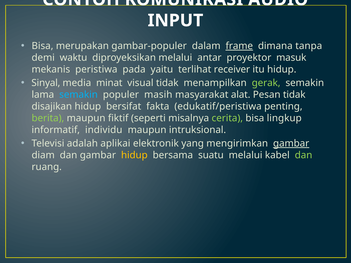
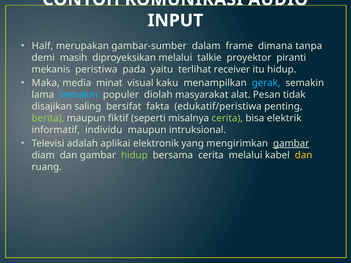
Bisa: Bisa -> Half (42, 46)
gambar-populer: gambar-populer -> gambar-sumber (149, 46)
frame underline: present -> none (239, 46)
waktu: waktu -> masih (73, 58)
antar: antar -> talkie (209, 58)
masuk: masuk -> piranti (291, 58)
Sinyal: Sinyal -> Maka (46, 83)
visual tidak: tidak -> kaku (167, 83)
gerak colour: light green -> light blue (266, 83)
masih: masih -> diolah (158, 95)
disajikan hidup: hidup -> saling (88, 106)
lingkup: lingkup -> elektrik (284, 118)
hidup colour: yellow -> light green (134, 155)
bersama suatu: suatu -> cerita (211, 155)
dan colour: light green -> yellow (304, 155)
